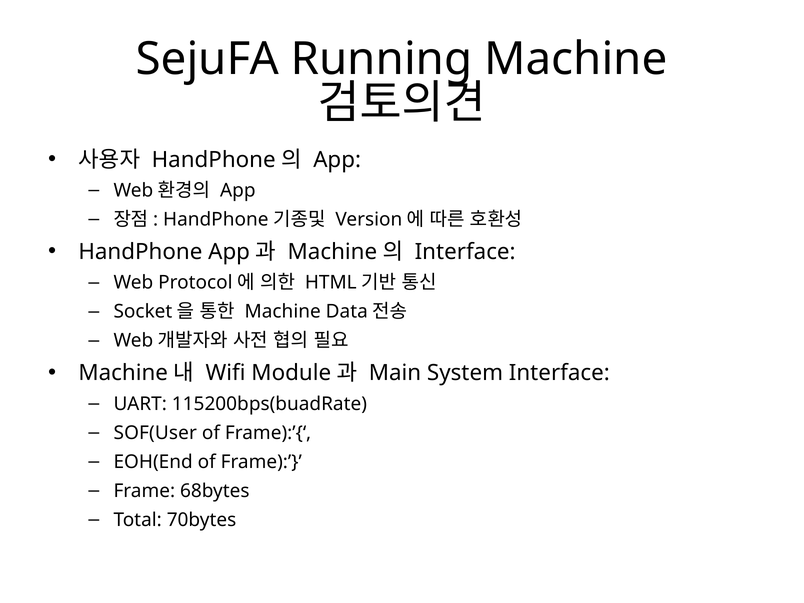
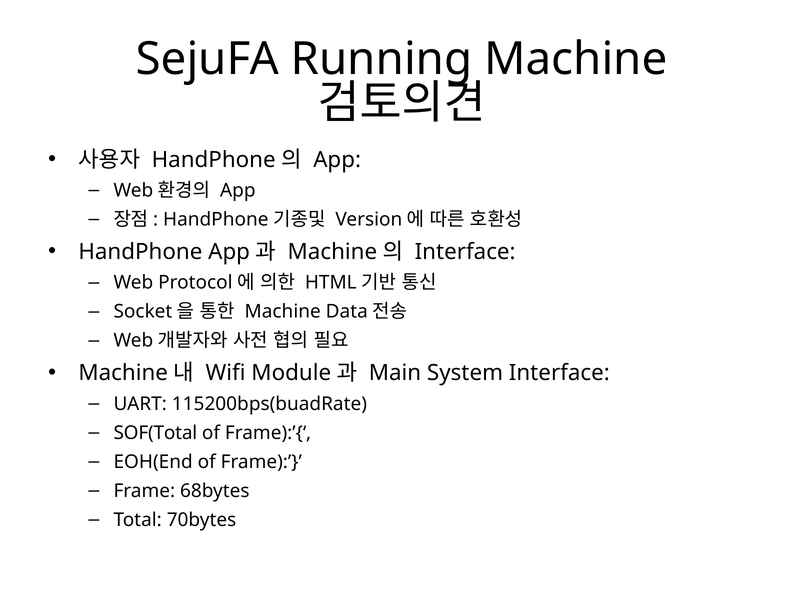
SOF(User: SOF(User -> SOF(Total (155, 433)
